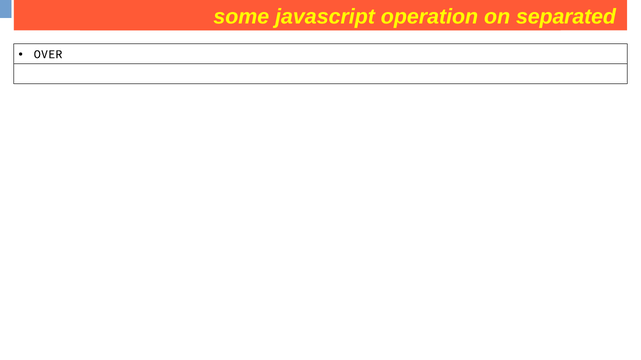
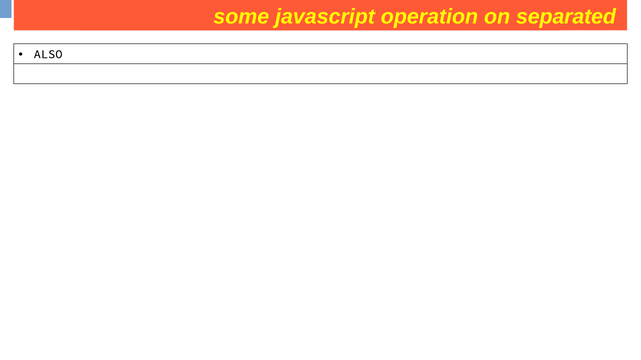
OVER: OVER -> ALSO (48, 54)
